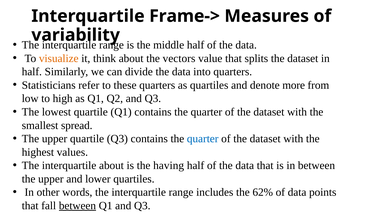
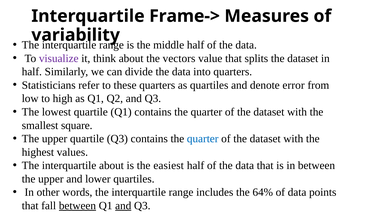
visualize colour: orange -> purple (59, 59)
more: more -> error (294, 85)
spread: spread -> square (77, 126)
having: having -> easiest (169, 166)
62%: 62% -> 64% (263, 193)
and underline: none -> present (123, 206)
